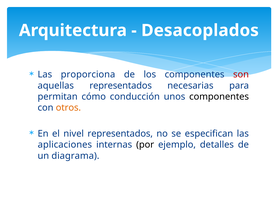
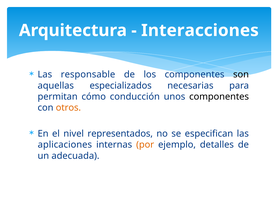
Desacoplados: Desacoplados -> Interacciones (200, 31)
proporciona: proporciona -> responsable (88, 75)
son colour: red -> black (241, 75)
aquellas representados: representados -> especializados (121, 86)
por colour: black -> orange (145, 145)
diagrama: diagrama -> adecuada (75, 156)
